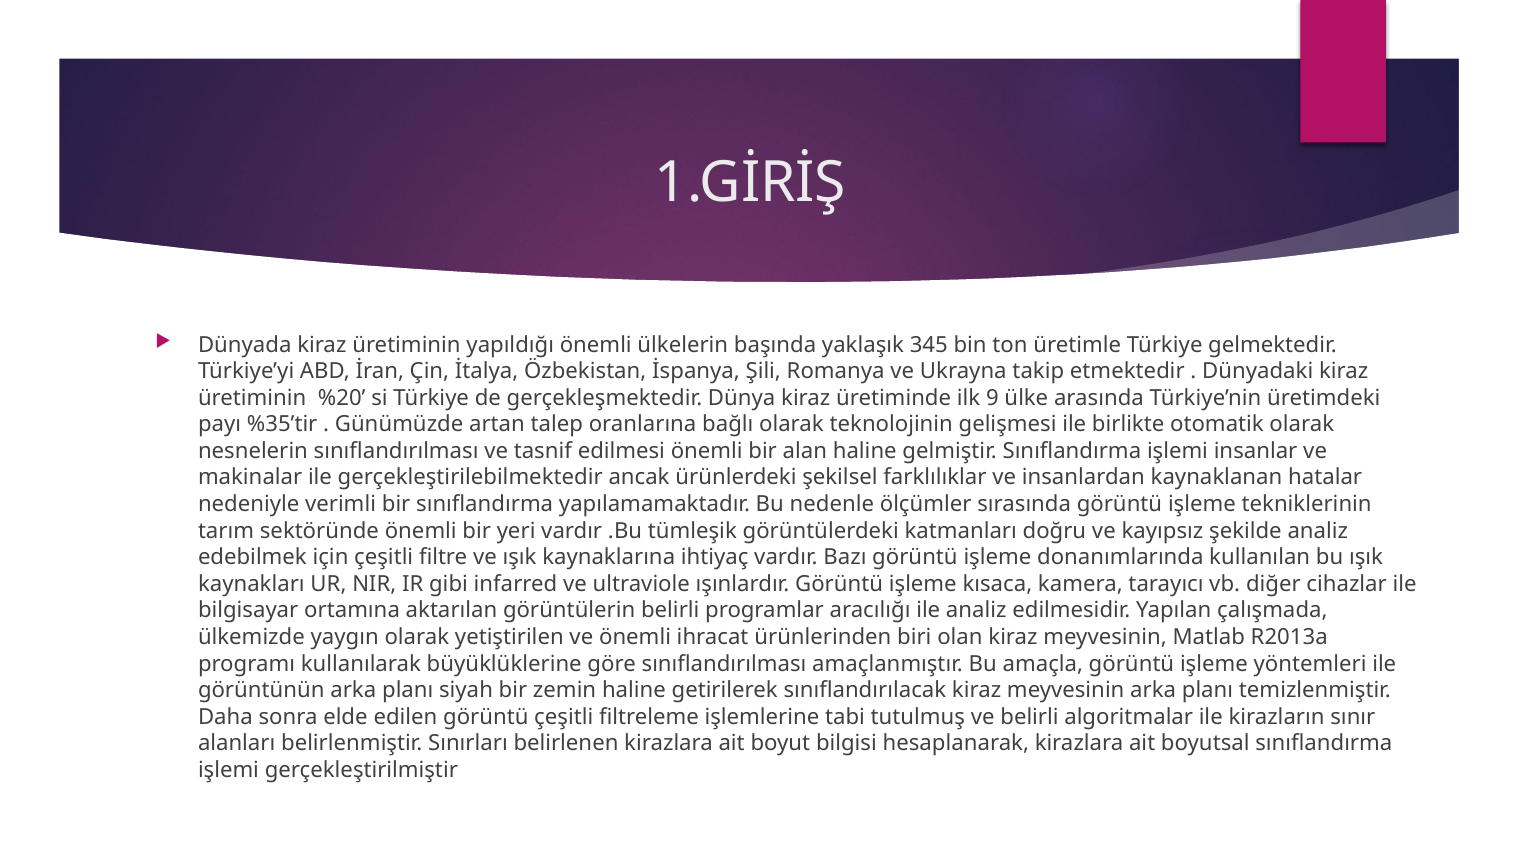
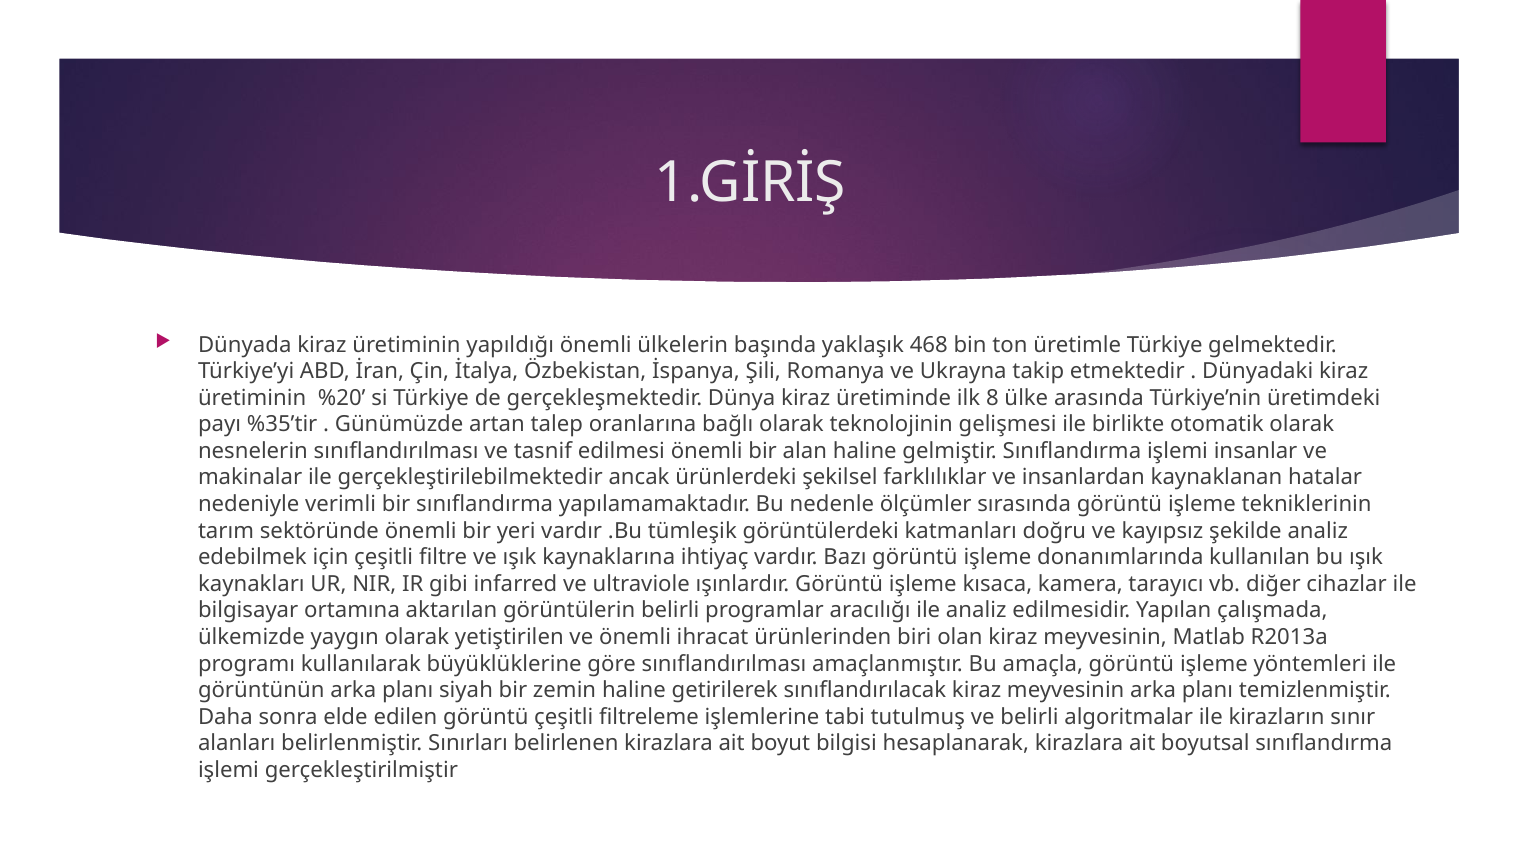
345: 345 -> 468 (929, 345)
9: 9 -> 8 (992, 398)
